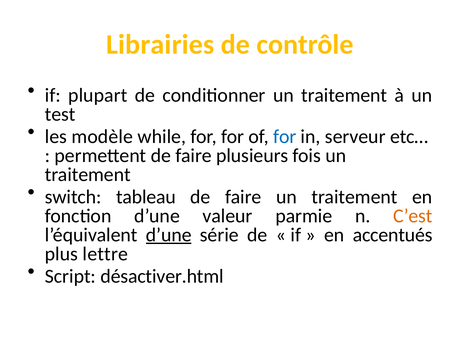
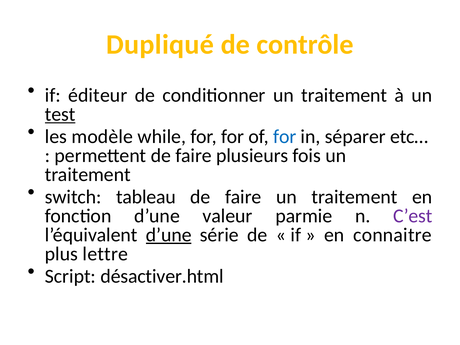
Librairies: Librairies -> Dupliqué (160, 45)
plupart: plupart -> éditeur (98, 95)
test underline: none -> present (60, 114)
serveur: serveur -> séparer (355, 137)
C’est colour: orange -> purple (413, 216)
accentués: accentués -> connaitre (392, 235)
